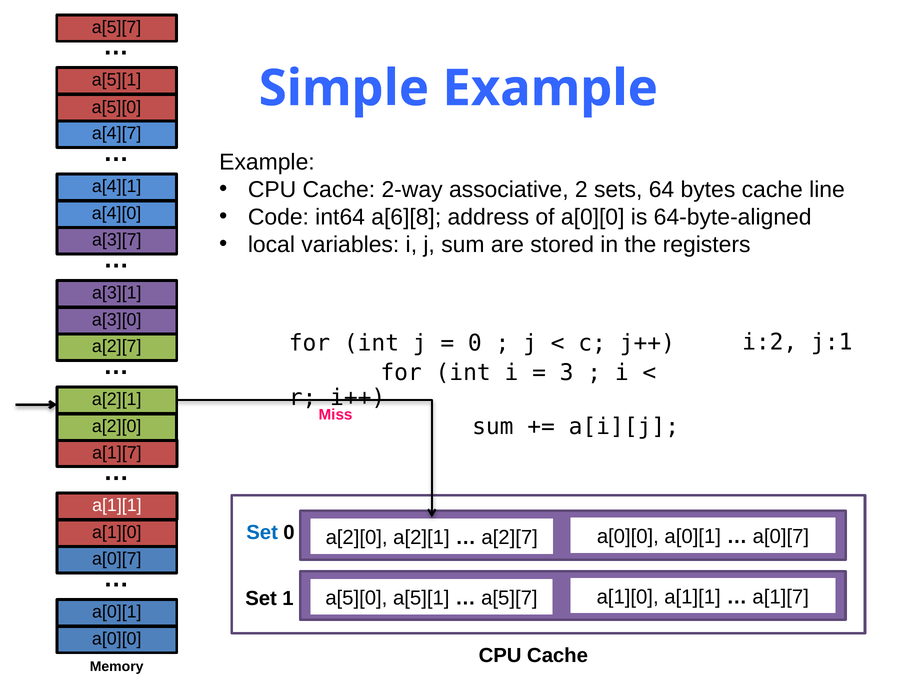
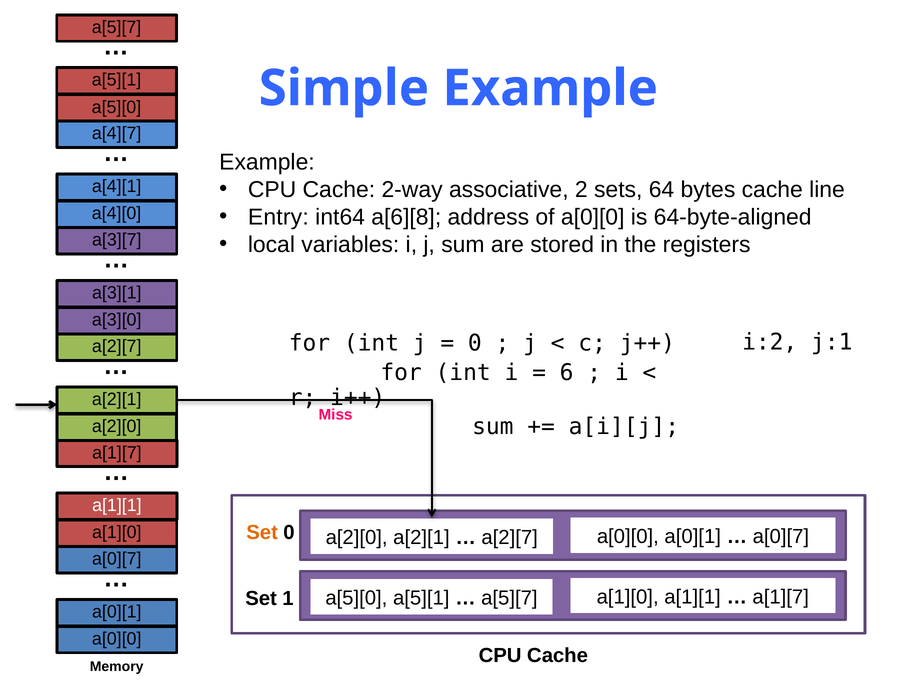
Code: Code -> Entry (278, 217)
3: 3 -> 6 (567, 373)
Set colour: blue -> orange (262, 533)
